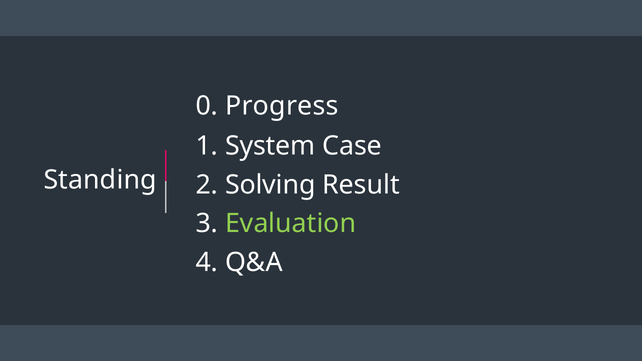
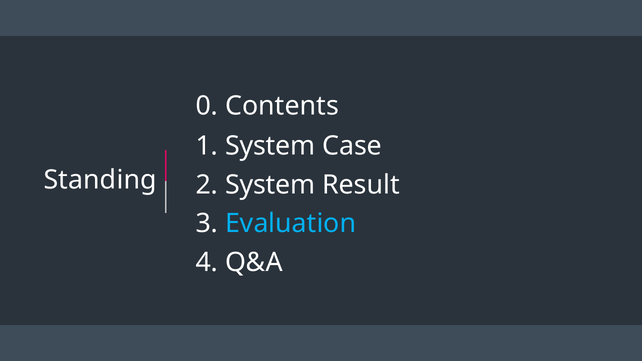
Progress: Progress -> Contents (282, 106)
2 Solving: Solving -> System (270, 185)
Evaluation colour: light green -> light blue (291, 224)
